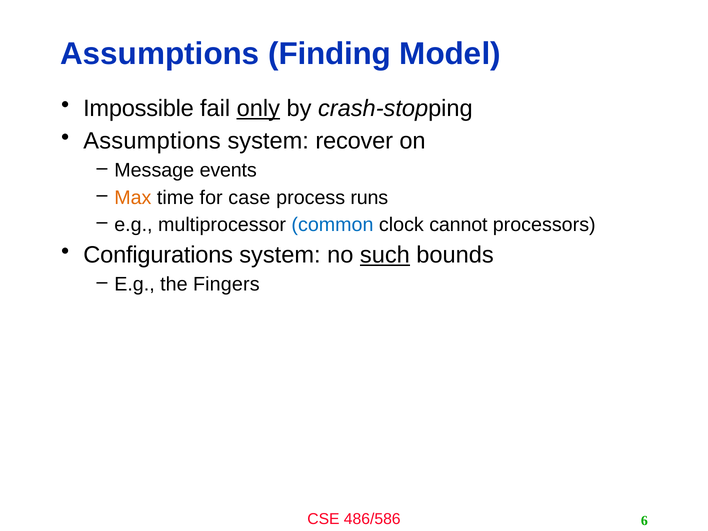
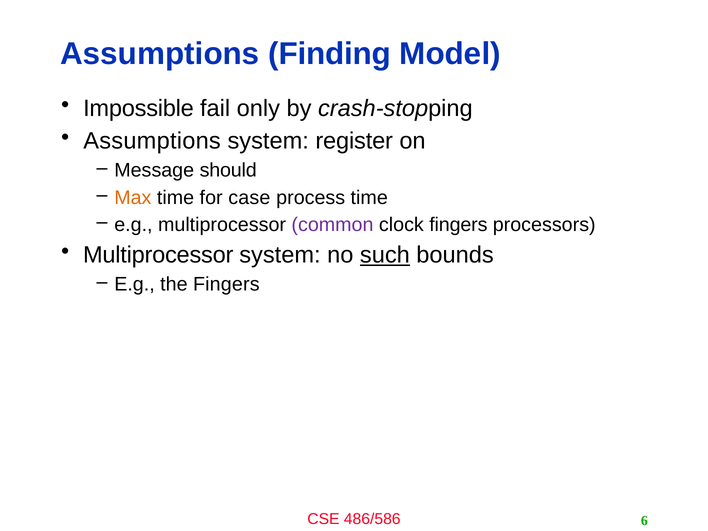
only underline: present -> none (258, 109)
recover: recover -> register (354, 141)
events: events -> should (228, 170)
process runs: runs -> time (369, 198)
common colour: blue -> purple (332, 225)
clock cannot: cannot -> fingers (458, 225)
Configurations: Configurations -> Multiprocessor (158, 255)
